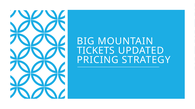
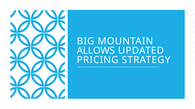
TICKETS: TICKETS -> ALLOWS (96, 51)
